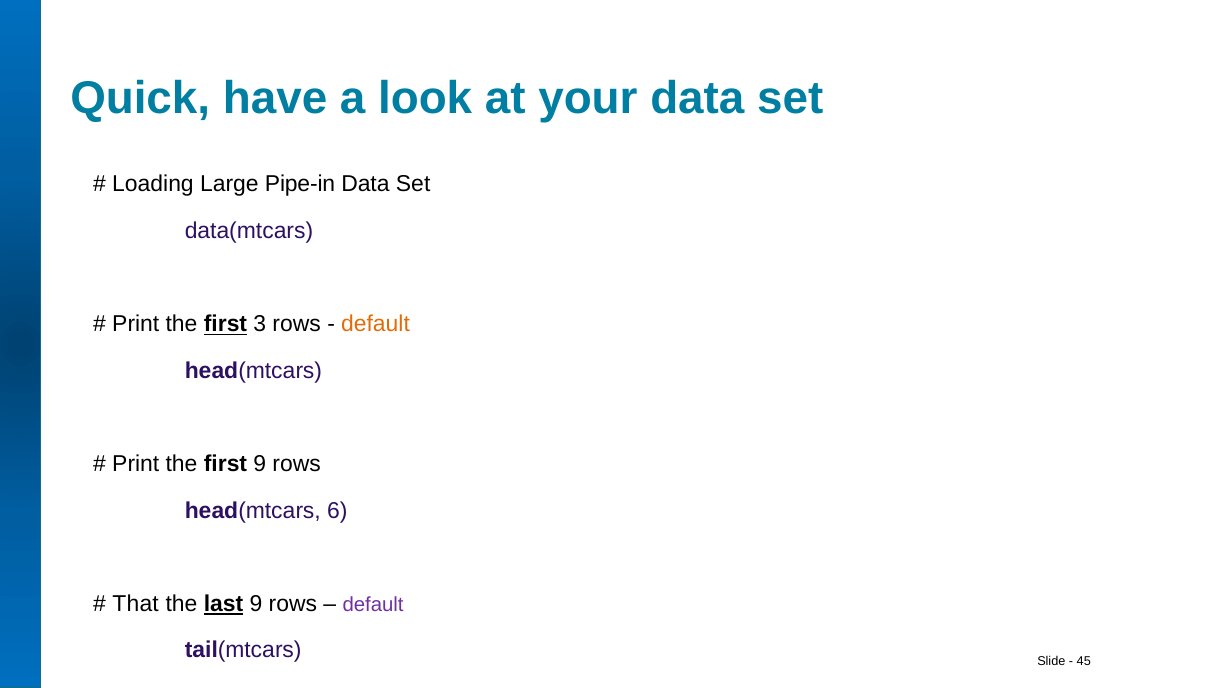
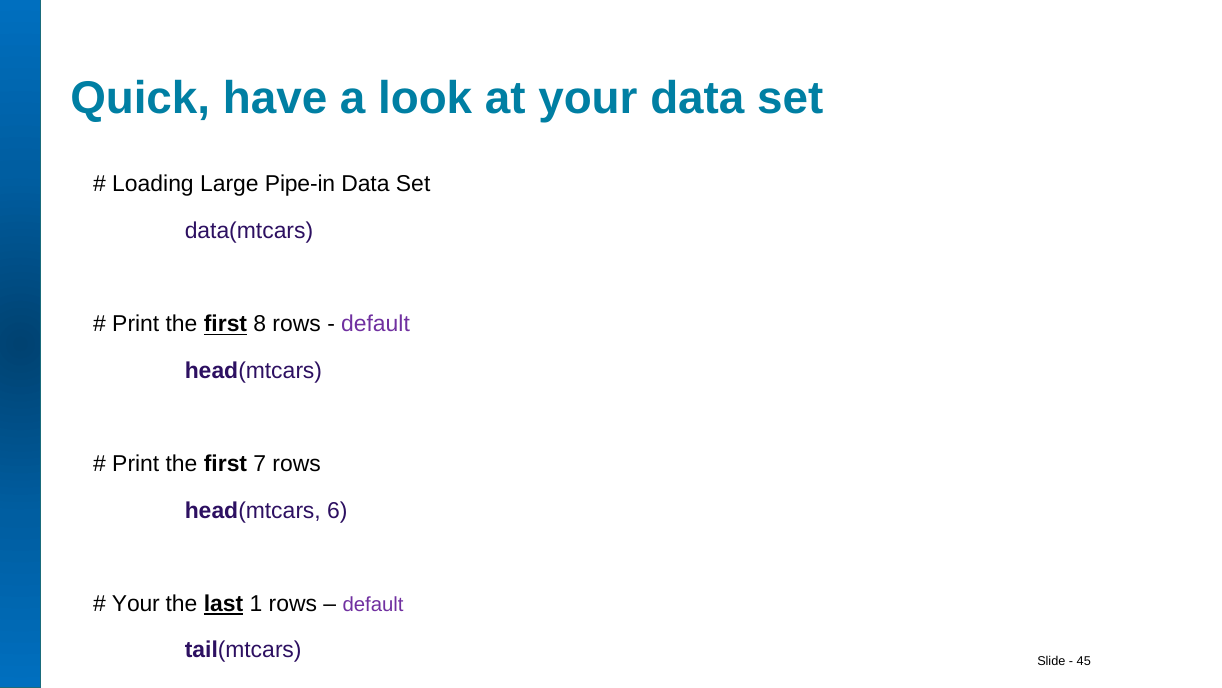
3: 3 -> 8 (260, 324)
default colour: orange -> purple (375, 324)
first 9: 9 -> 7 (260, 463)
That: That -> Your (136, 603)
last 9: 9 -> 1 (256, 603)
